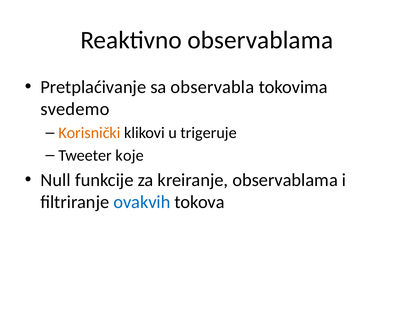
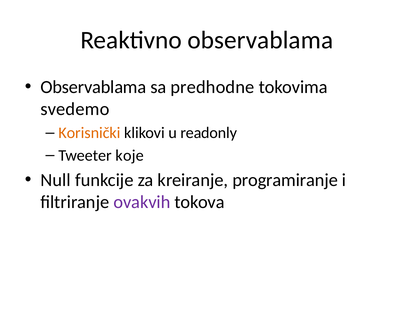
Pretplaćivanje: Pretplaćivanje -> Observablama (93, 87)
observabla: observabla -> predhodne (212, 87)
trigeruje: trigeruje -> readonly (209, 133)
kreiranje observablama: observablama -> programiranje (285, 180)
ovakvih colour: blue -> purple (142, 202)
